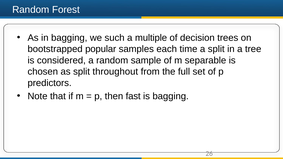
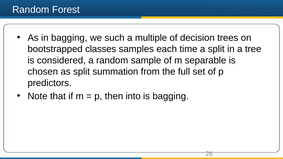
popular: popular -> classes (101, 49)
throughout: throughout -> summation (115, 72)
fast: fast -> into (133, 96)
